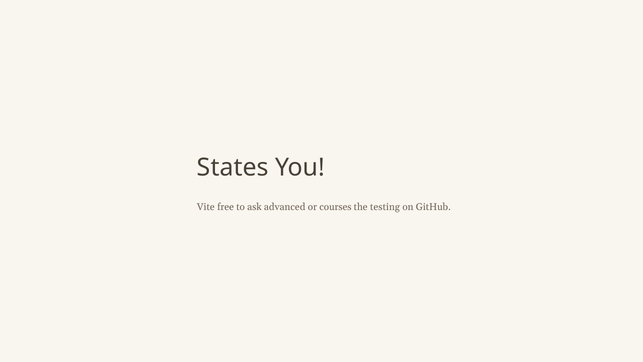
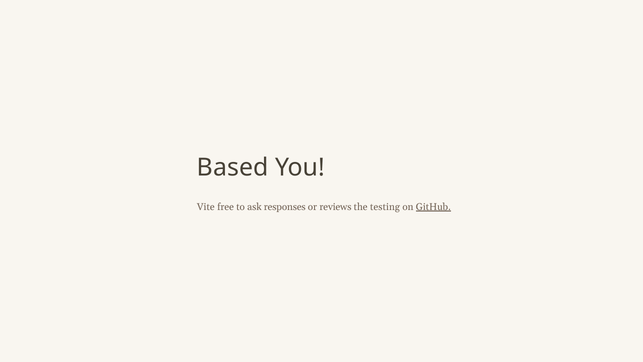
States: States -> Based (233, 168)
advanced: advanced -> responses (285, 207)
courses: courses -> reviews (335, 207)
GitHub underline: none -> present (433, 207)
